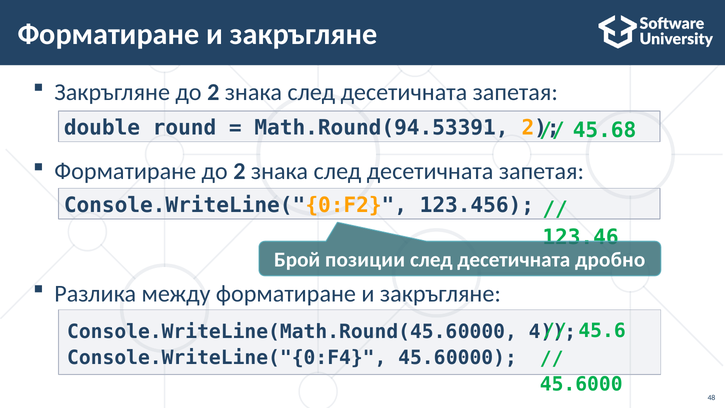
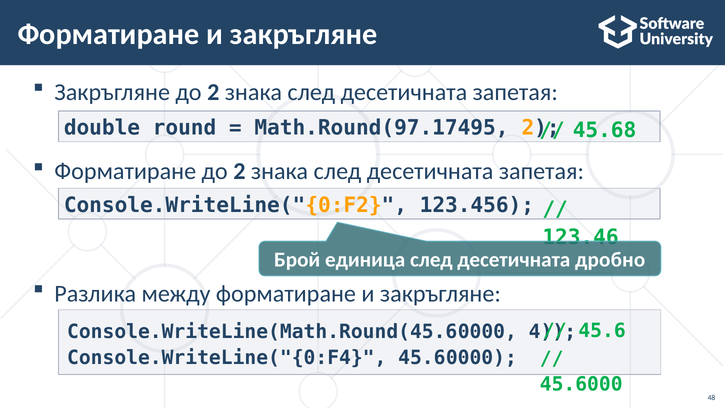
Math.Round(94.53391: Math.Round(94.53391 -> Math.Round(97.17495 (381, 128)
позиции: позиции -> единица (365, 260)
